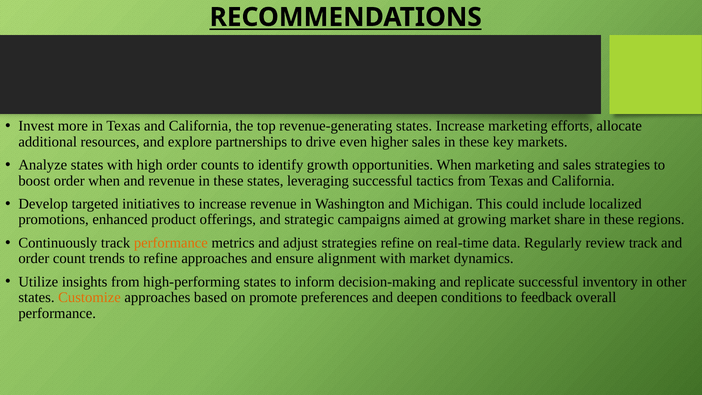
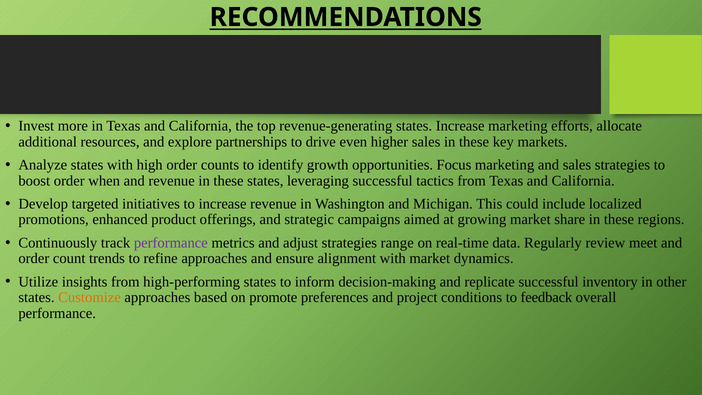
opportunities When: When -> Focus (454, 165)
performance colour: orange -> purple (171, 243)
strategies refine: refine -> range (397, 243)
review track: track -> meet (643, 243)
deepen: deepen -> project (417, 297)
